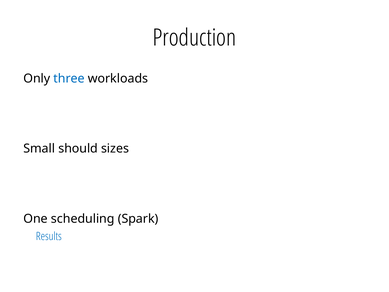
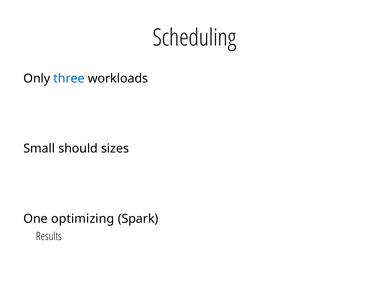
Production: Production -> Scheduling (194, 38)
scheduling: scheduling -> optimizing (83, 218)
Results colour: blue -> black (49, 236)
